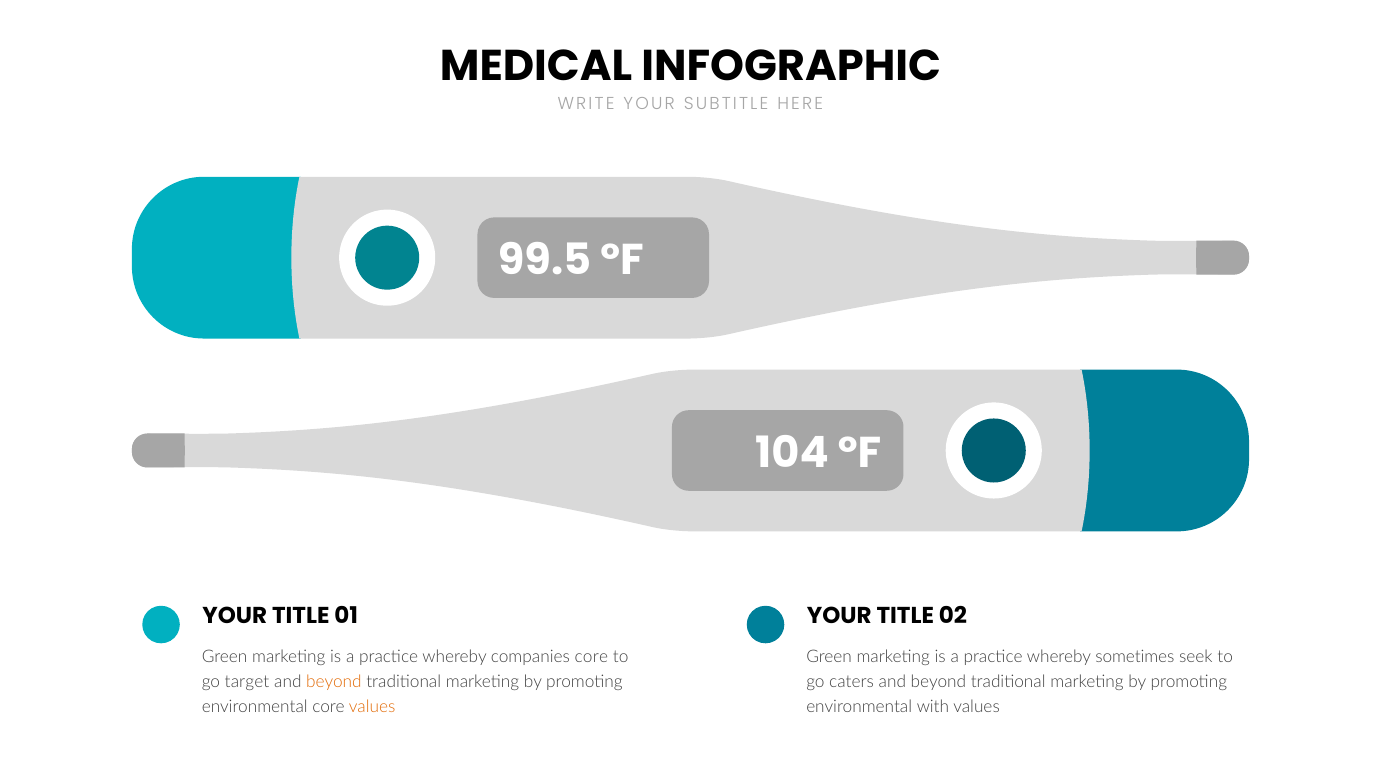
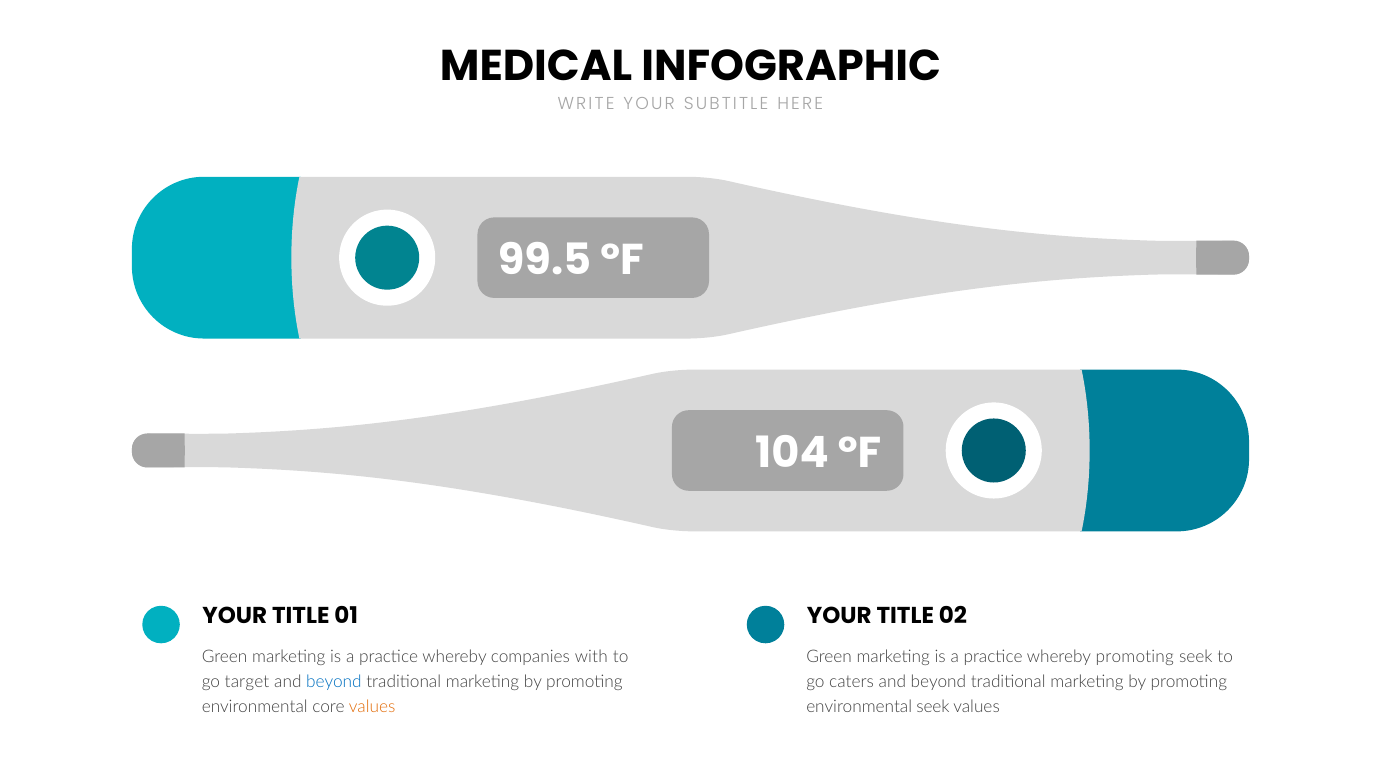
companies core: core -> with (591, 657)
whereby sometimes: sometimes -> promoting (1135, 657)
beyond colour: orange -> blue (334, 682)
environmental with: with -> seek (933, 707)
